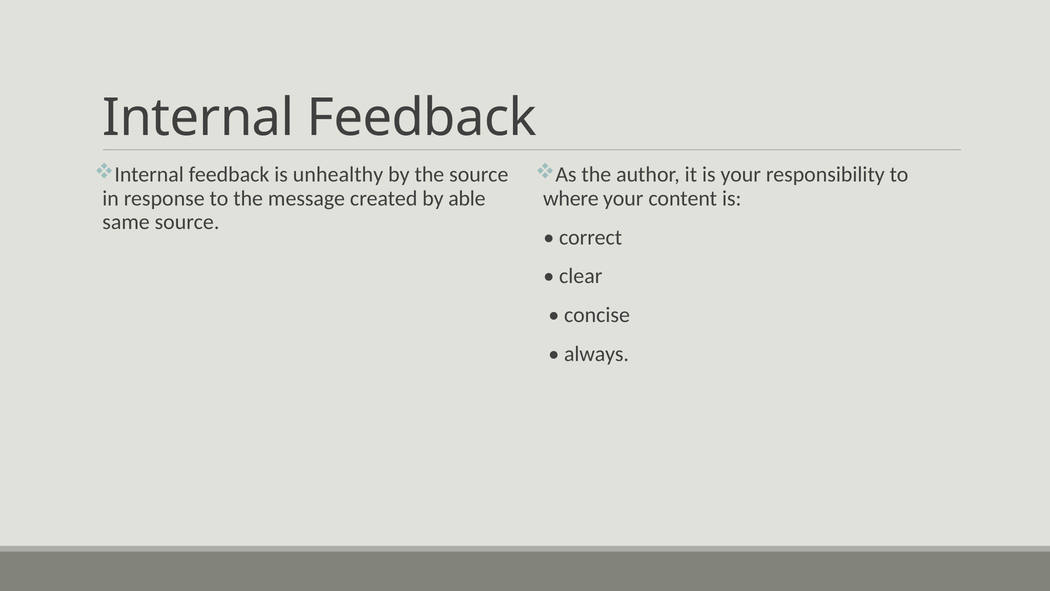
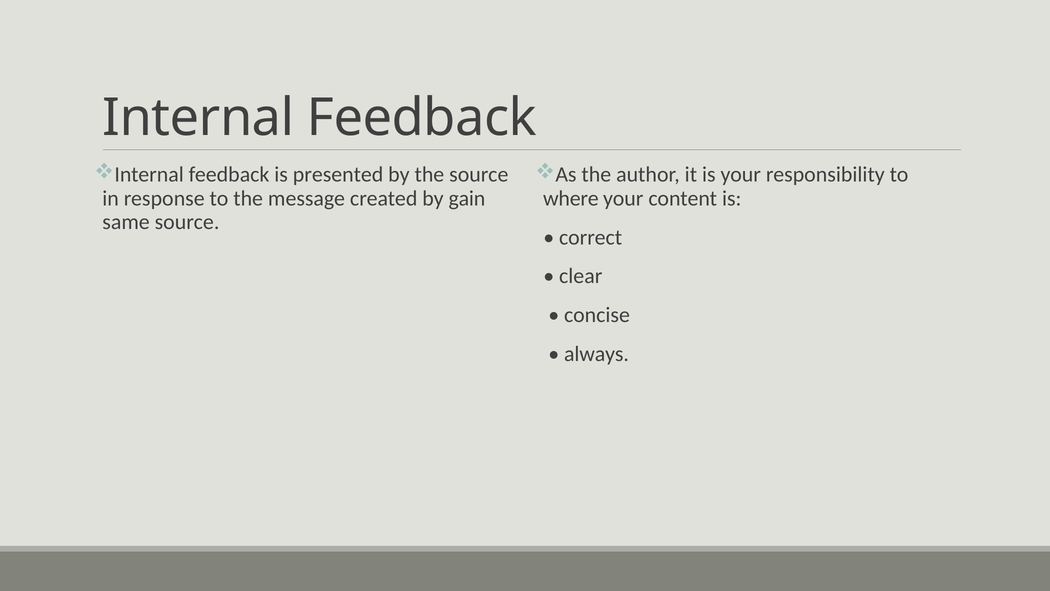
unhealthy: unhealthy -> presented (338, 175)
able: able -> gain (467, 198)
